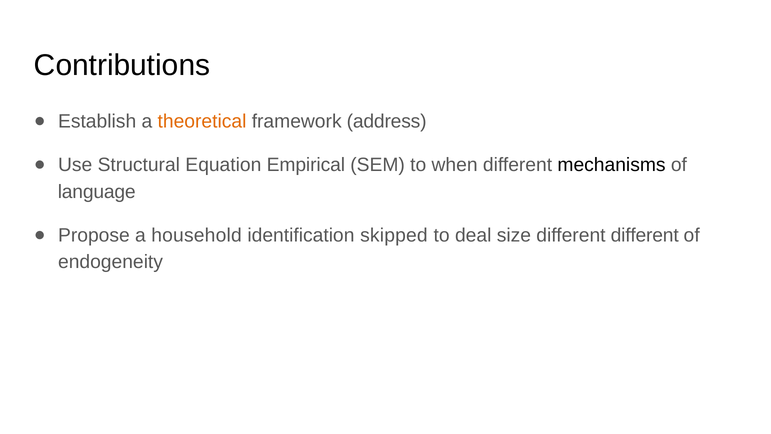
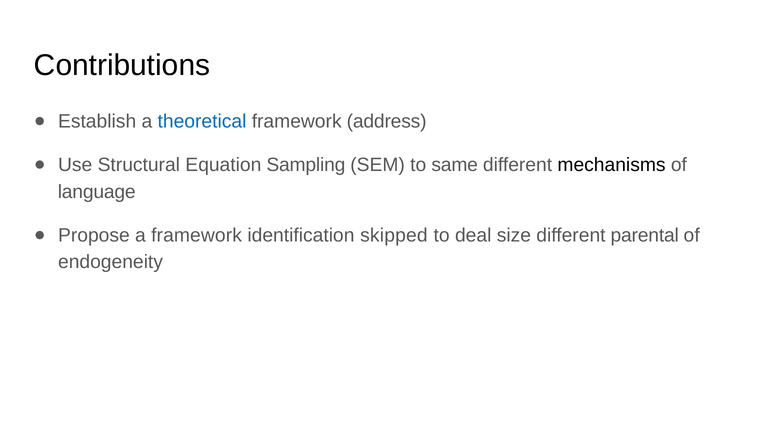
theoretical colour: orange -> blue (202, 121)
Empirical: Empirical -> Sampling (306, 165)
when: when -> same (455, 165)
a household: household -> framework (197, 235)
different different: different -> parental (645, 235)
